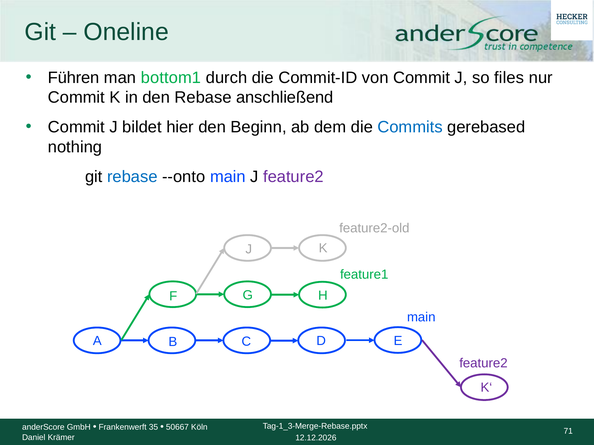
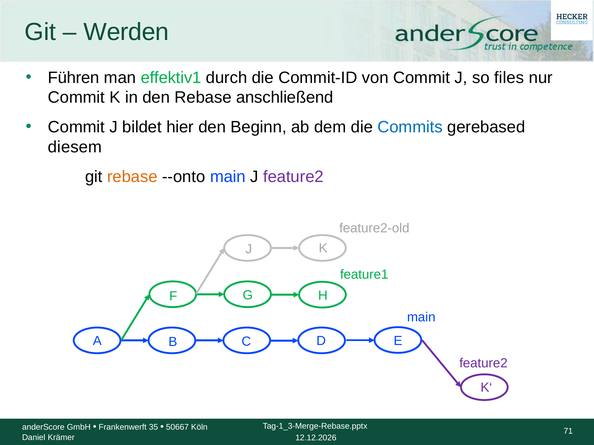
Oneline: Oneline -> Werden (126, 32)
bottom1: bottom1 -> effektiv1 (171, 78)
nothing: nothing -> diesem (75, 147)
rebase colour: blue -> orange (132, 177)
